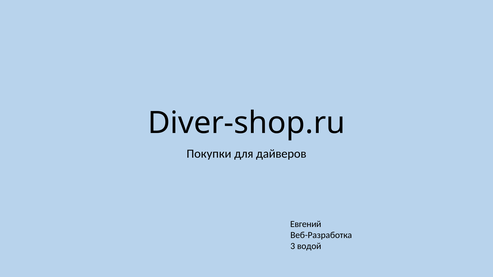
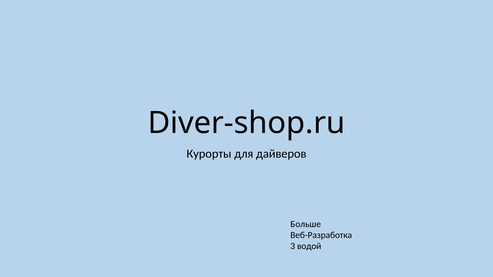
Покупки: Покупки -> Курорты (209, 154)
Евгений: Евгений -> Больше (306, 224)
